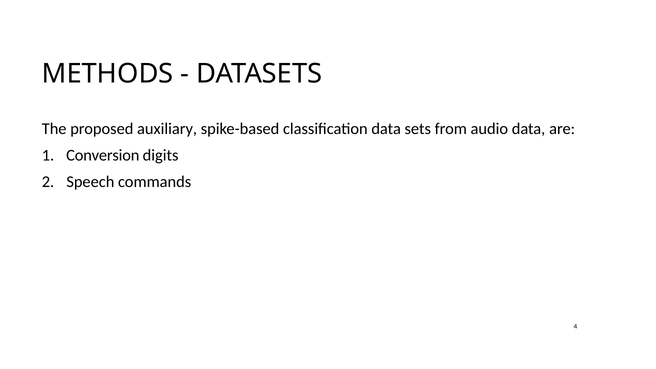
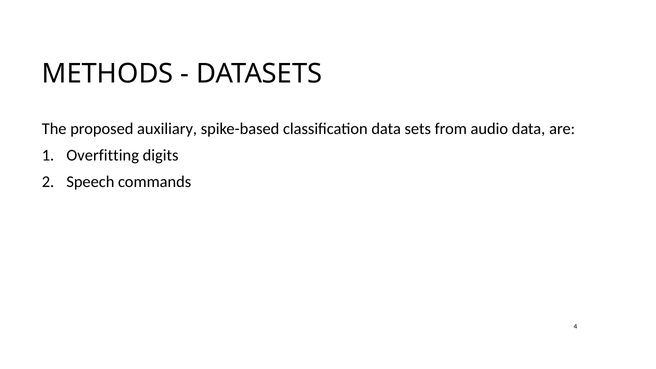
Conversion: Conversion -> Overfitting (103, 155)
